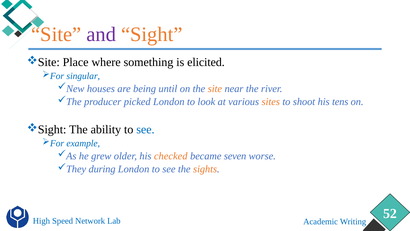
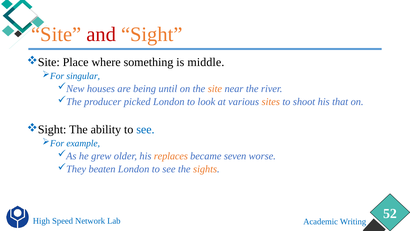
and colour: purple -> red (101, 34)
elicited: elicited -> middle (206, 62)
tens: tens -> that (340, 102)
checked: checked -> replaces (171, 156)
during: during -> beaten (102, 169)
